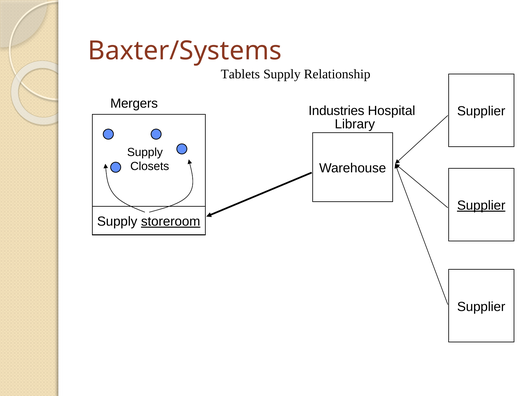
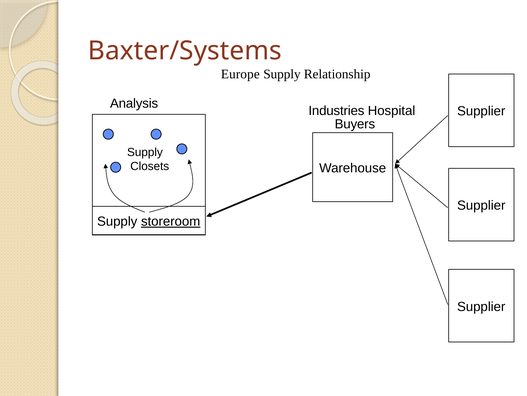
Tablets: Tablets -> Europe (240, 74)
Mergers: Mergers -> Analysis (134, 103)
Library: Library -> Buyers (355, 124)
Supplier underline: present -> none (481, 205)
